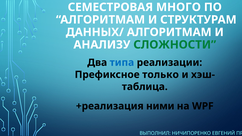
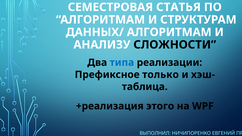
МНОГО: МНОГО -> СТАТЬЯ (178, 7)
СЛОЖНОСТИ colour: green -> black (175, 45)
ними: ними -> этого (160, 106)
